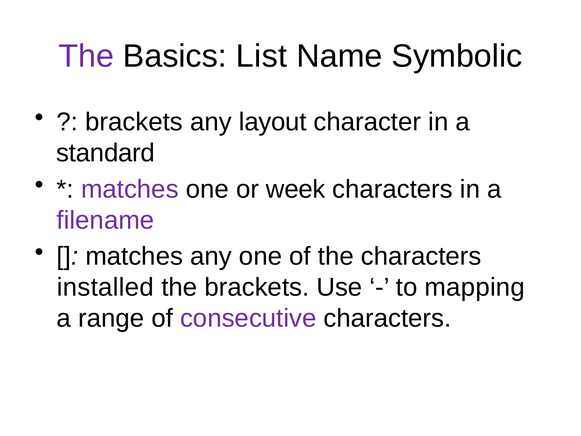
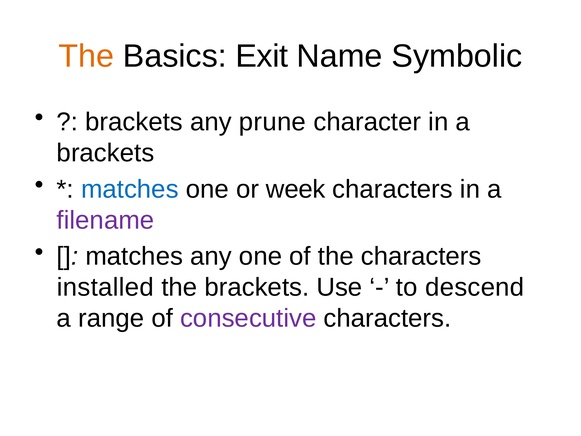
The colour: purple -> orange (86, 56)
List: List -> Exit (262, 56)
layout: layout -> prune (272, 122)
standard: standard -> brackets (105, 153)
matches colour: purple -> blue (130, 189)
mapping: mapping -> descend (475, 287)
